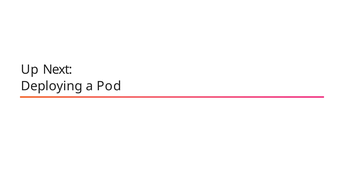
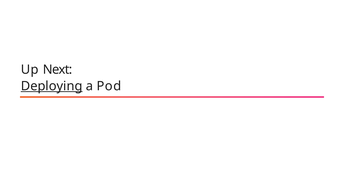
Deploying underline: none -> present (52, 86)
